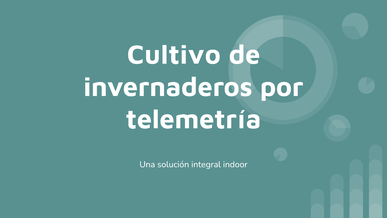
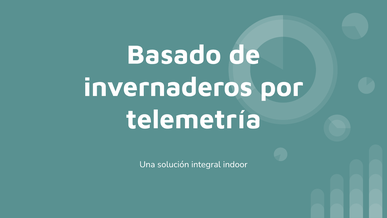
Cultivo: Cultivo -> Basado (174, 55)
